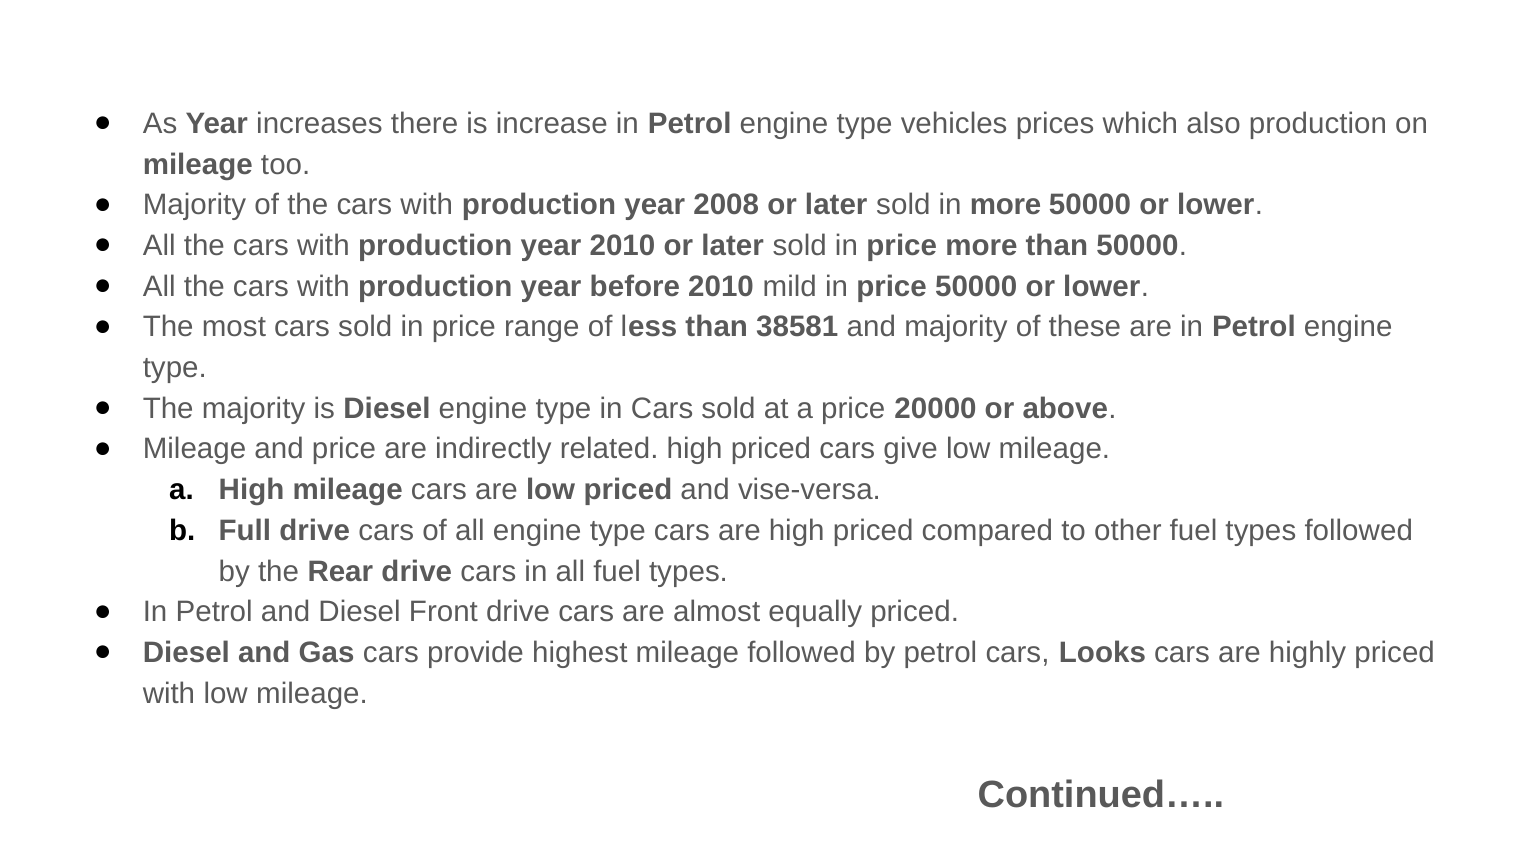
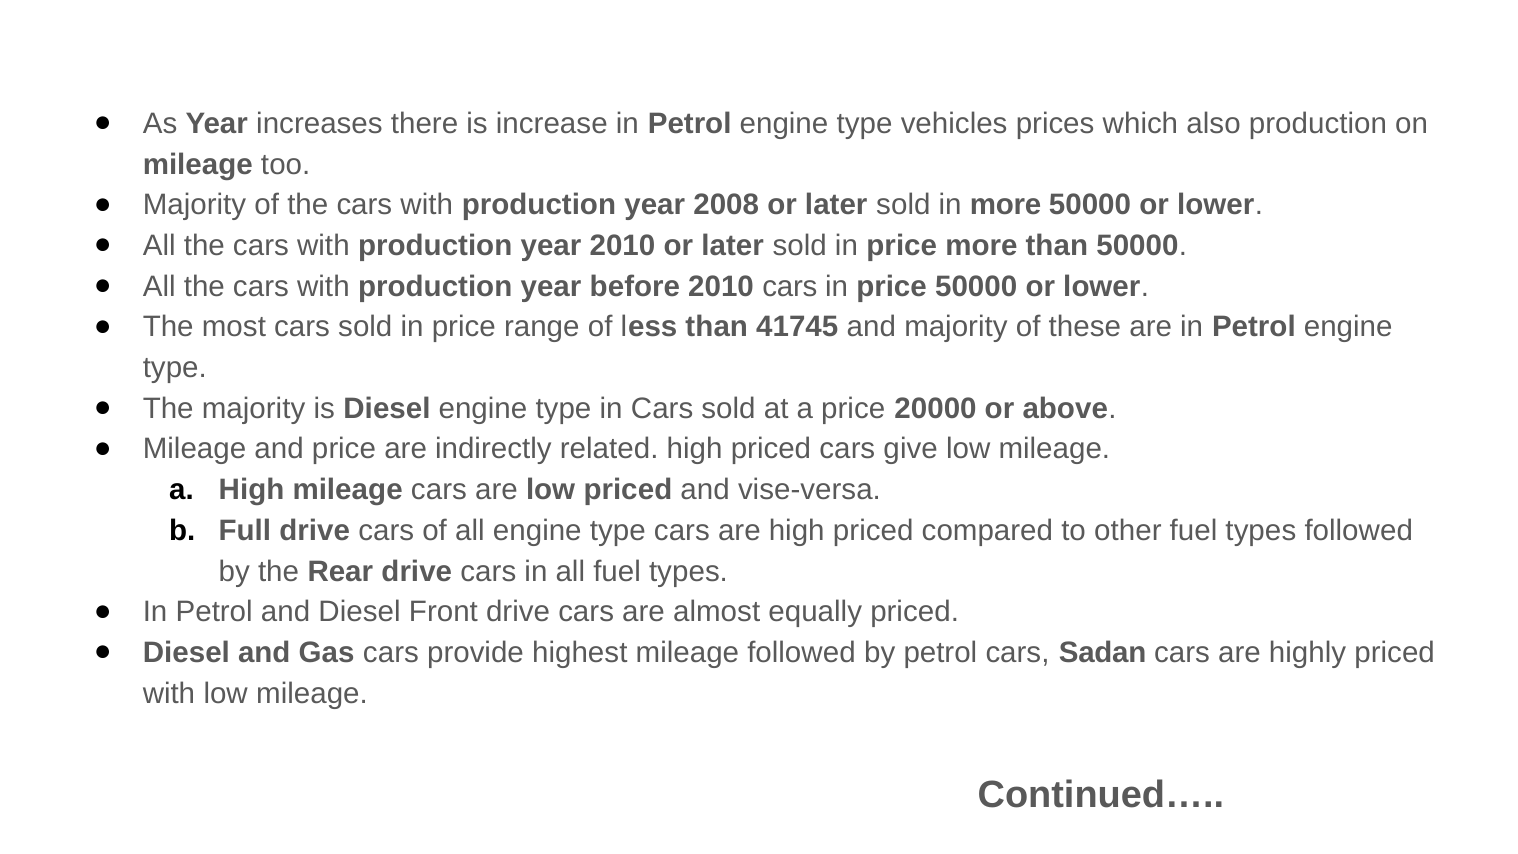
2010 mild: mild -> cars (790, 286)
38581: 38581 -> 41745 (797, 327)
Looks: Looks -> Sadan (1103, 653)
